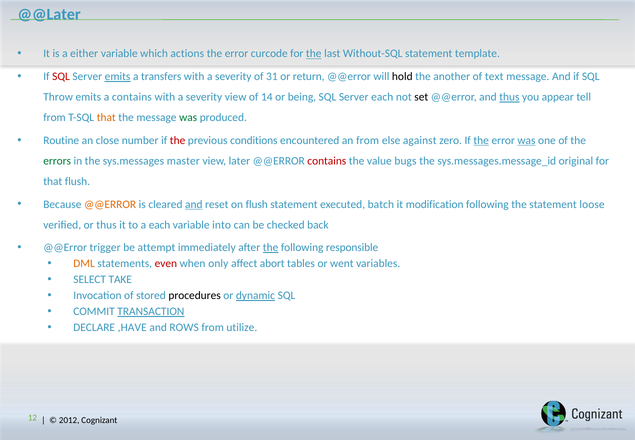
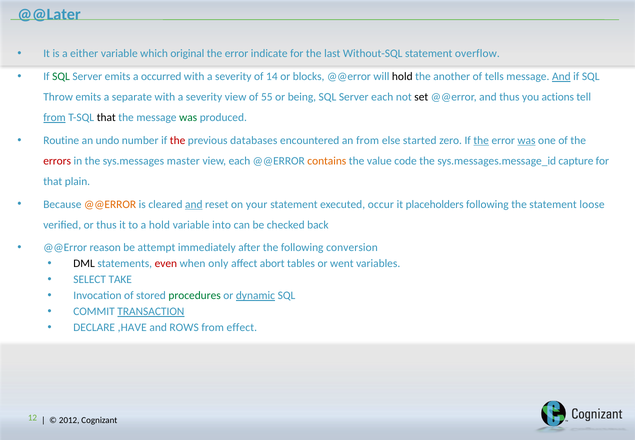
actions: actions -> original (187, 54)
curcode: curcode -> indicate (269, 54)
the underline: present -> none (314, 54)
template: template -> overflow (477, 54)
SQL colour: red -> green (61, 76)
emits underline: present -> none (118, 76)
transfers: transfers -> occurred (161, 76)
31: 31 -> 14 (272, 76)
return: return -> blocks (309, 76)
text: text -> tells (494, 76)
And underline: none -> present (561, 76)
a contains: contains -> separate (132, 97)
14: 14 -> 55 (267, 97)
thus underline: present -> none (509, 97)
appear: appear -> actions (558, 97)
from underline: none -> present (54, 118)
that colour: orange -> black (106, 118)
close: close -> undo (108, 140)
conditions: conditions -> databases (254, 140)
against: against -> started (420, 140)
errors colour: green -> red (57, 161)
view later: later -> each (239, 161)
contains colour: red -> orange (327, 161)
bugs: bugs -> code (406, 161)
original: original -> capture (576, 161)
that flush: flush -> plain (77, 181)
on flush: flush -> your (257, 204)
batch: batch -> occur (381, 204)
modification: modification -> placeholders (435, 204)
a each: each -> hold (159, 225)
trigger: trigger -> reason (105, 247)
the underline: present -> none (271, 247)
responsible: responsible -> conversion (352, 247)
DML colour: orange -> black (84, 263)
procedures colour: black -> green (195, 295)
utilize: utilize -> effect (242, 327)
